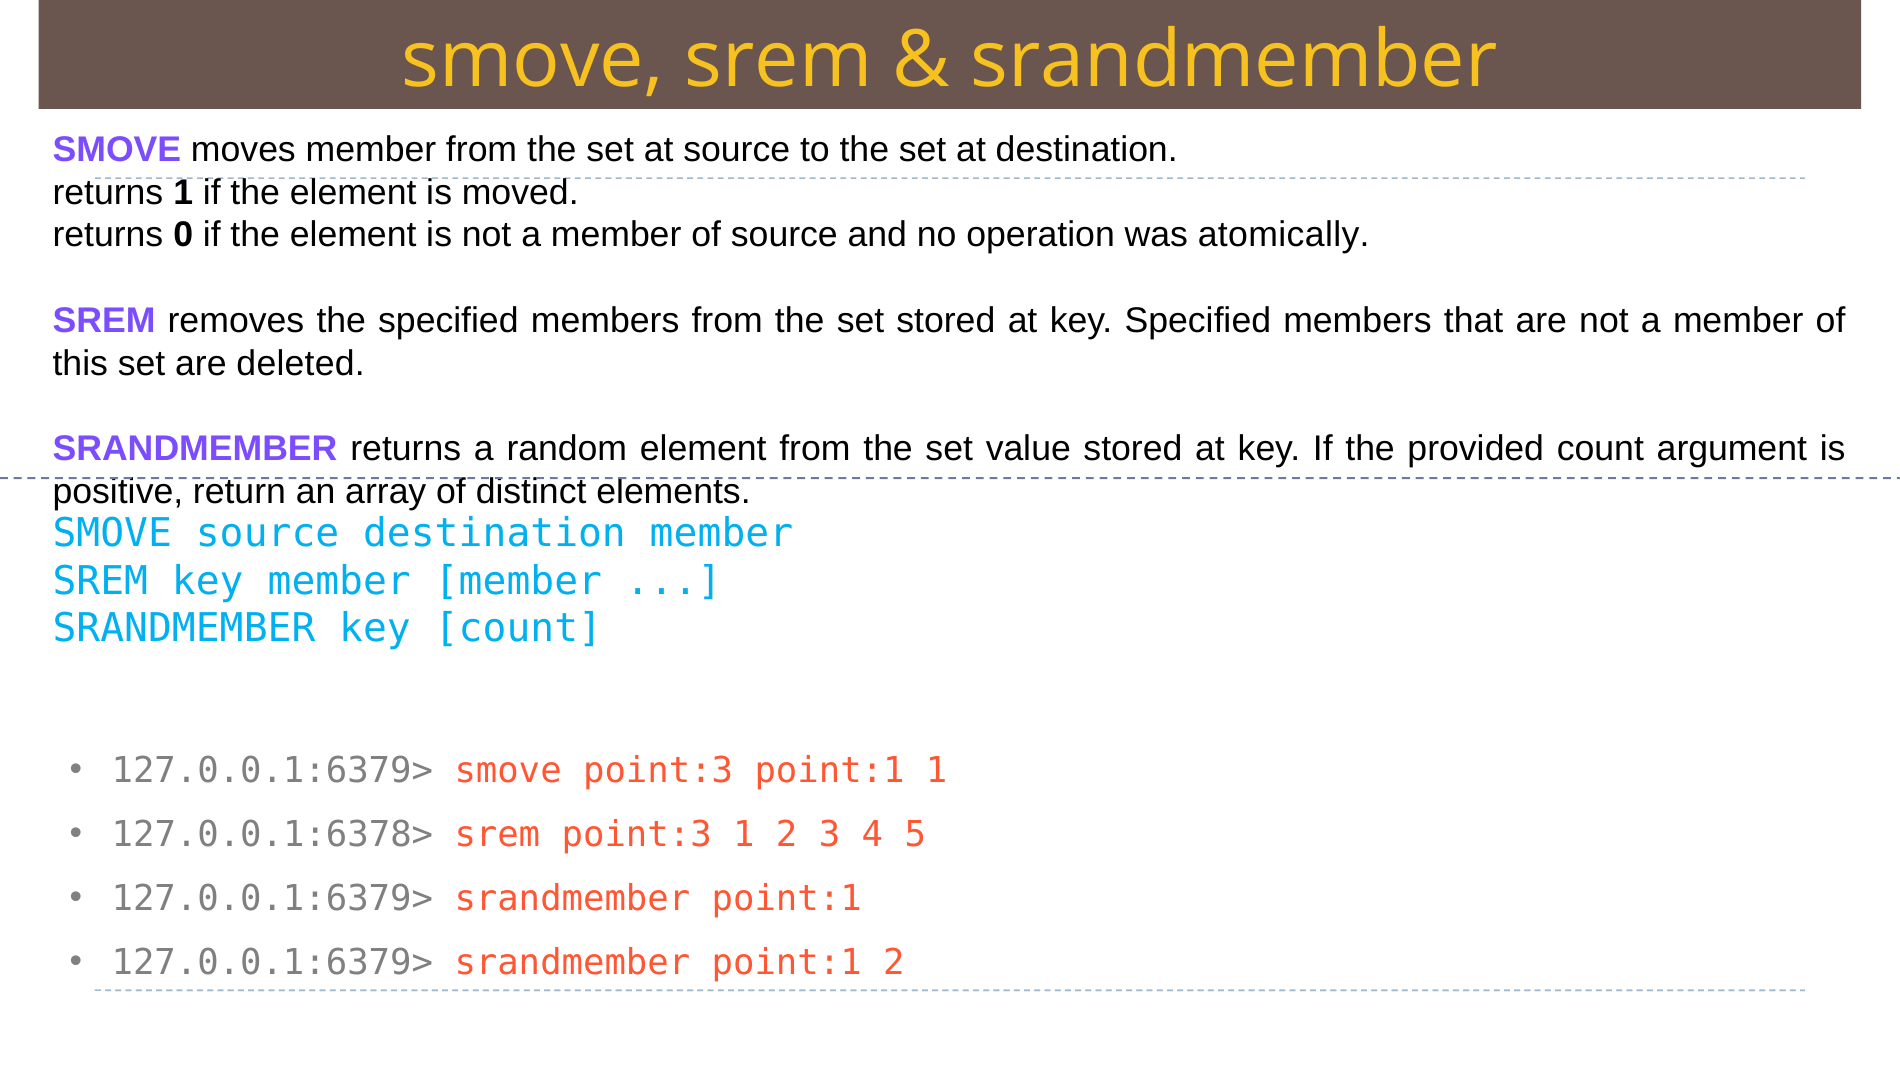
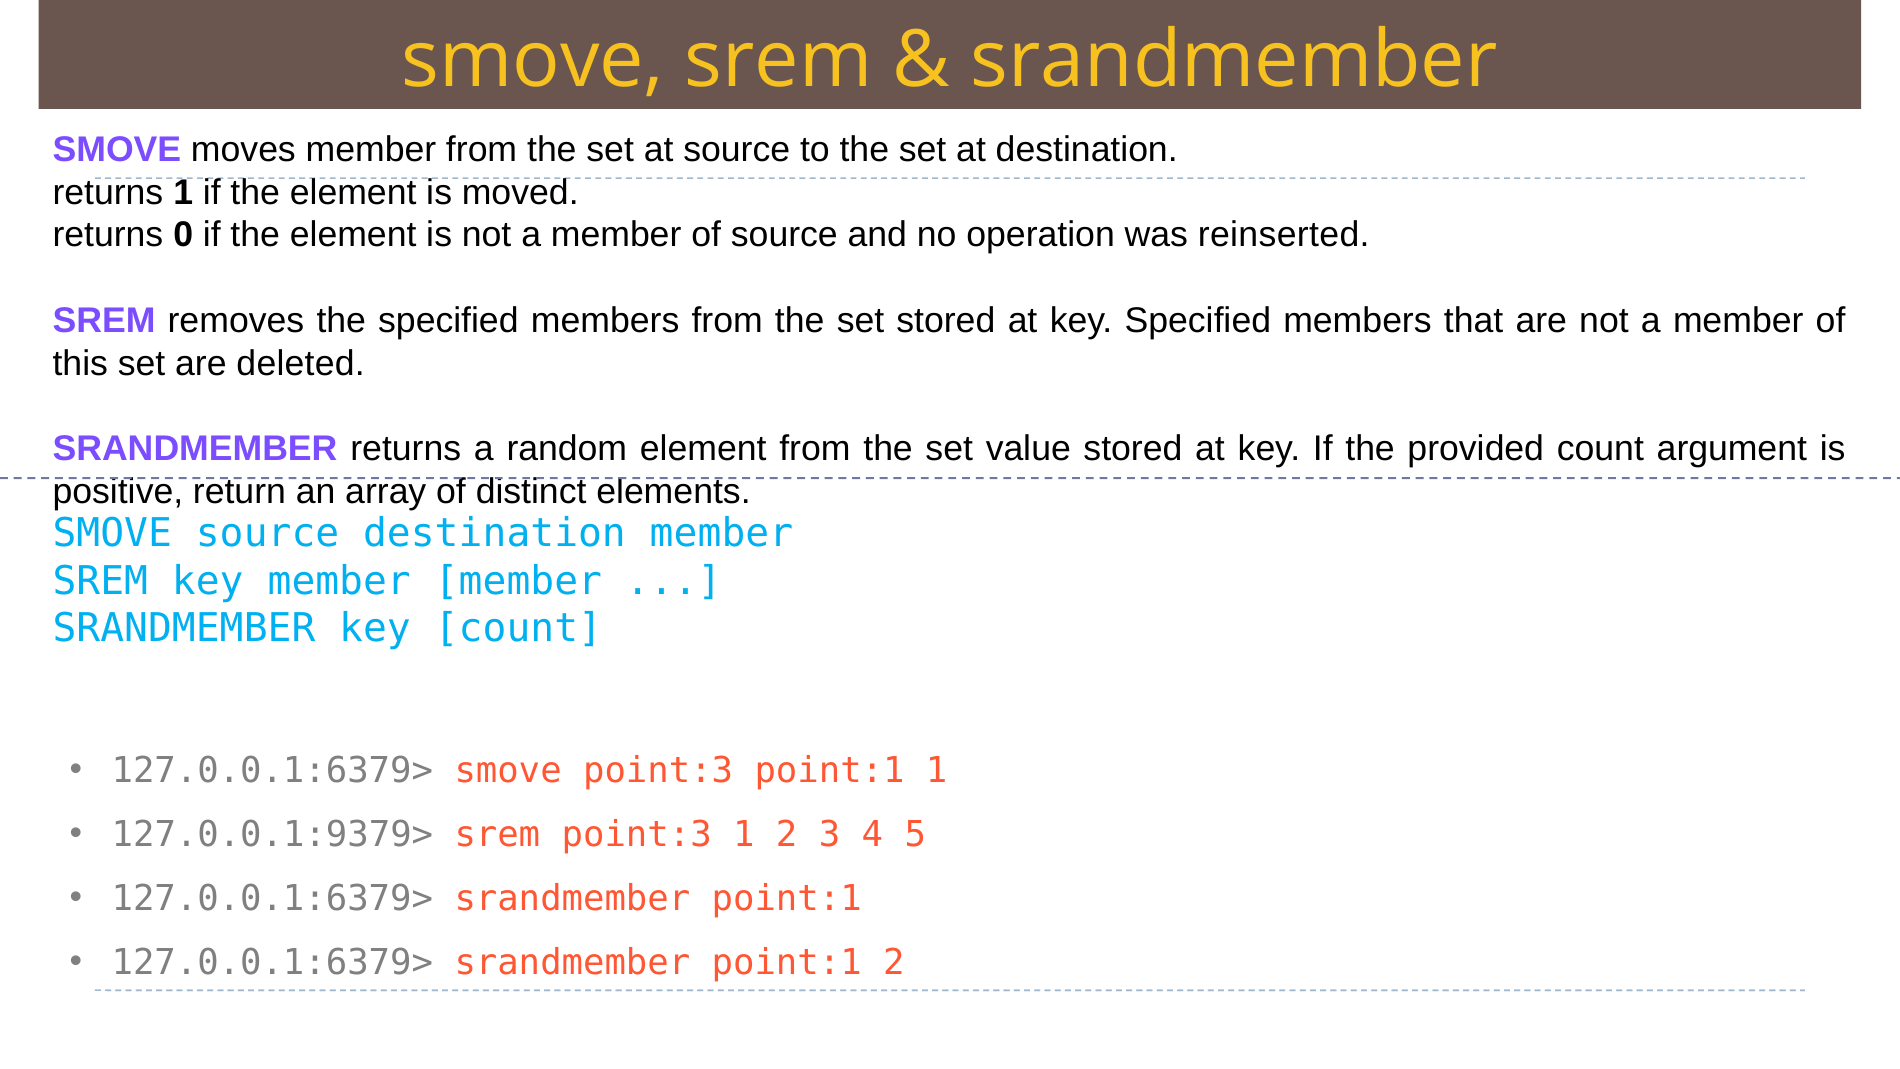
atomically: atomically -> reinserted (1284, 235)
127.0.0.1:6378>: 127.0.0.1:6378> -> 127.0.0.1:9379> (272, 834)
